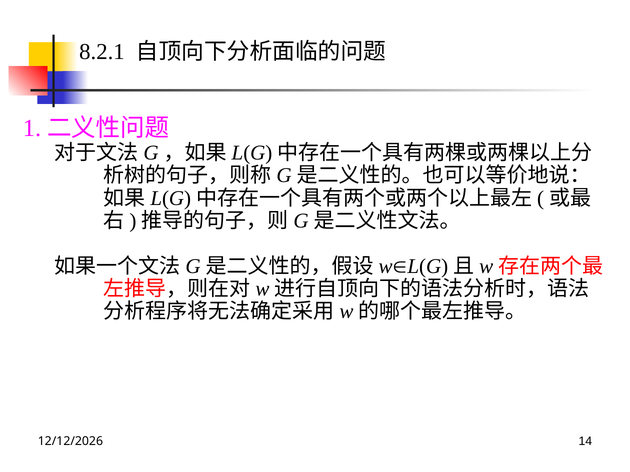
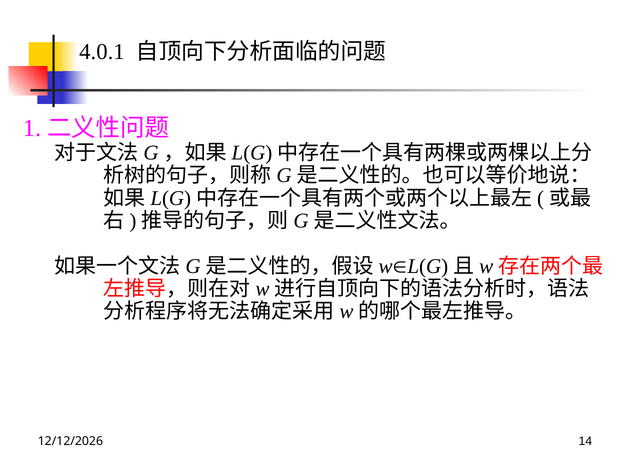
8.2.1: 8.2.1 -> 4.0.1 (102, 52)
